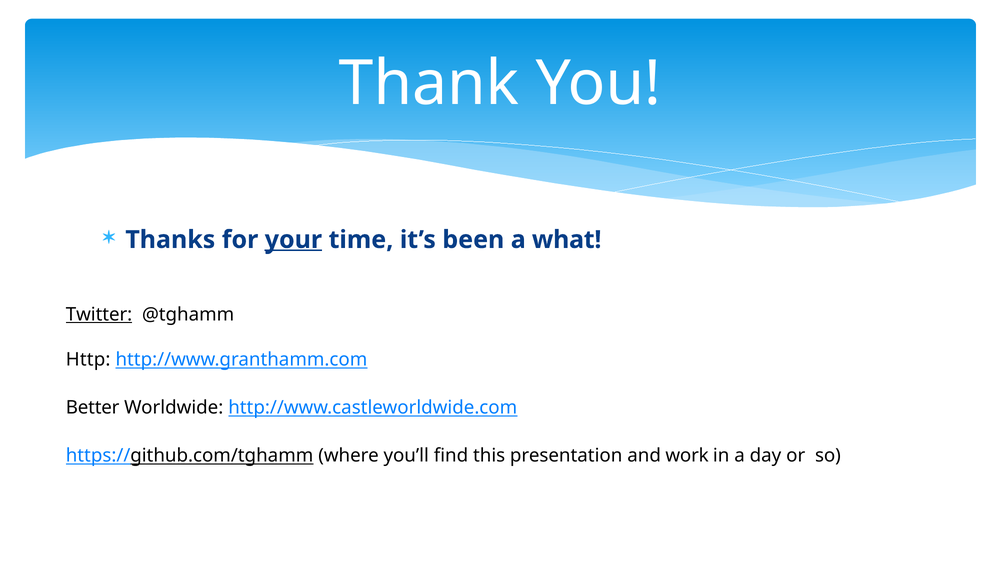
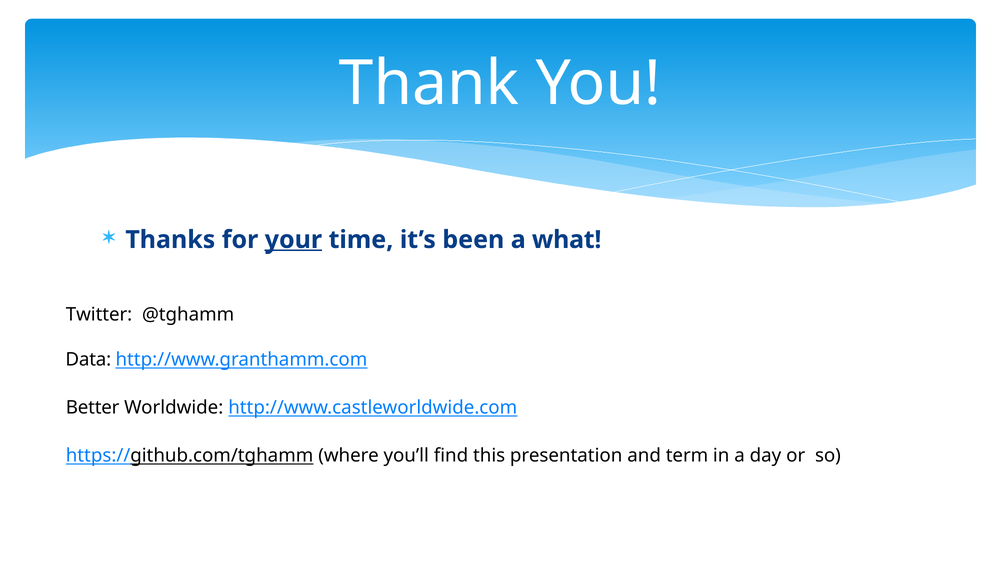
Twitter underline: present -> none (99, 315)
Http: Http -> Data (88, 360)
work: work -> term (687, 456)
